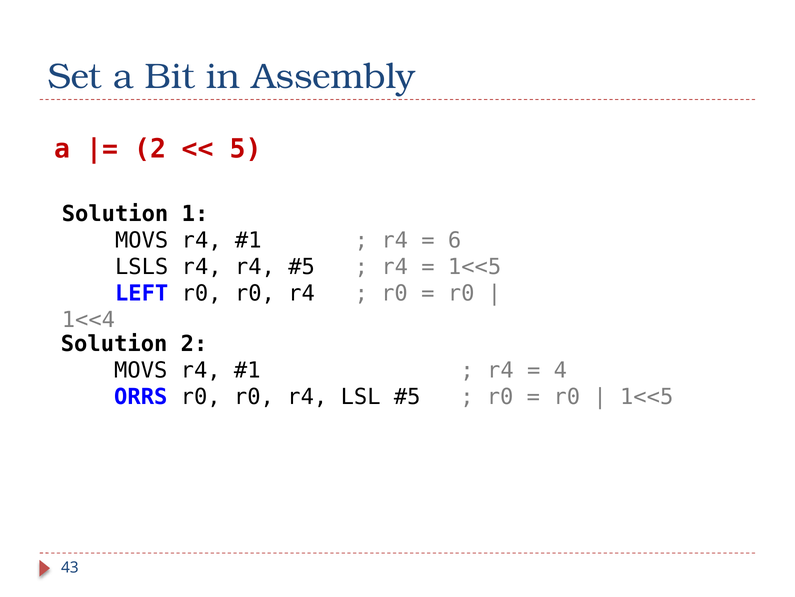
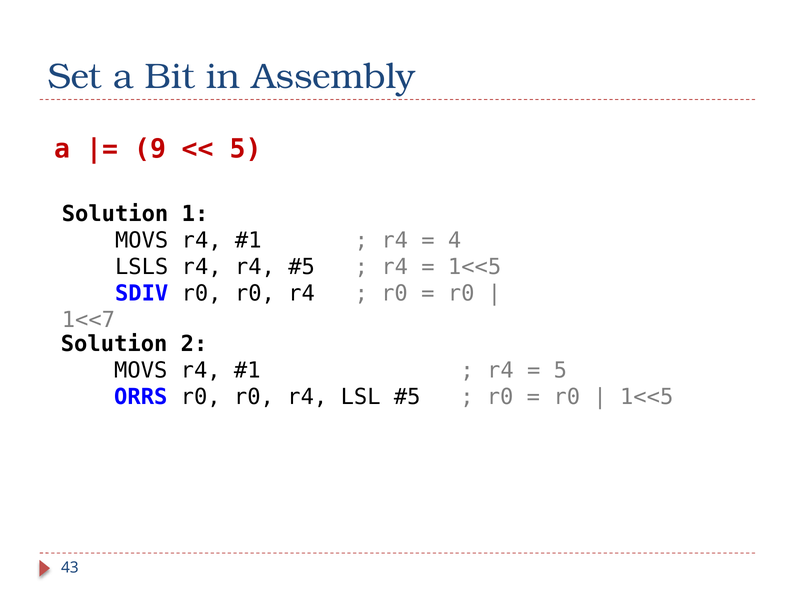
2: 2 -> 9 (150, 149)
6: 6 -> 4 (455, 240)
LEFT: LEFT -> SDIV (142, 293)
1<<4: 1<<4 -> 1<<7 (88, 320)
4: 4 -> 5 (560, 370)
